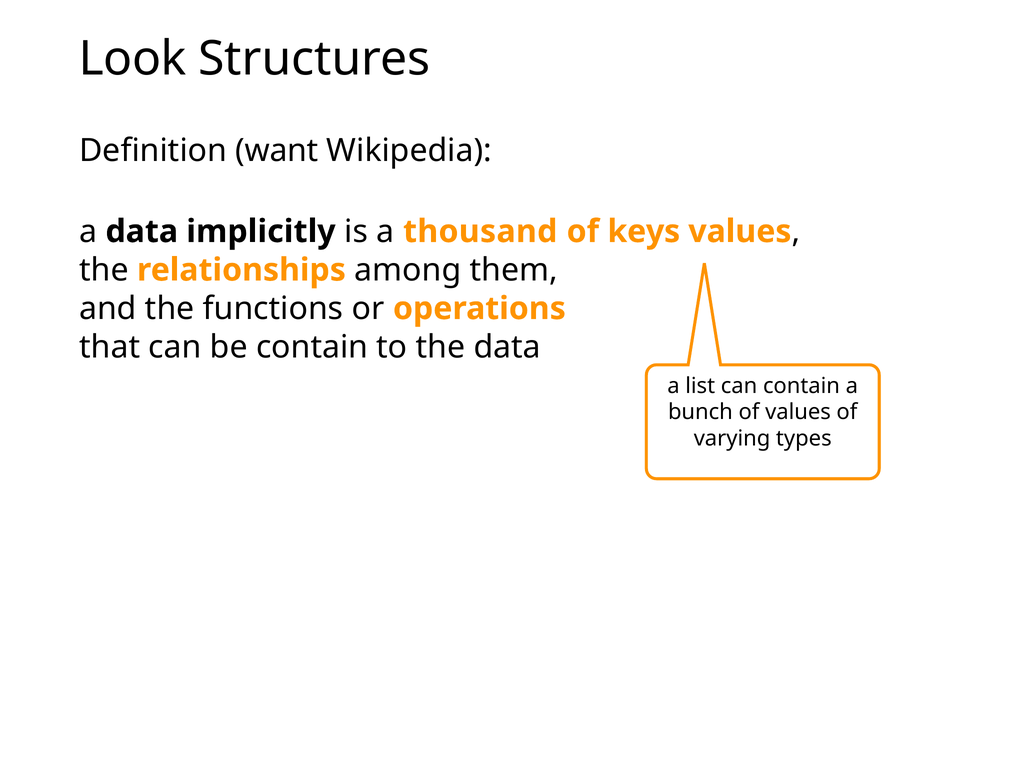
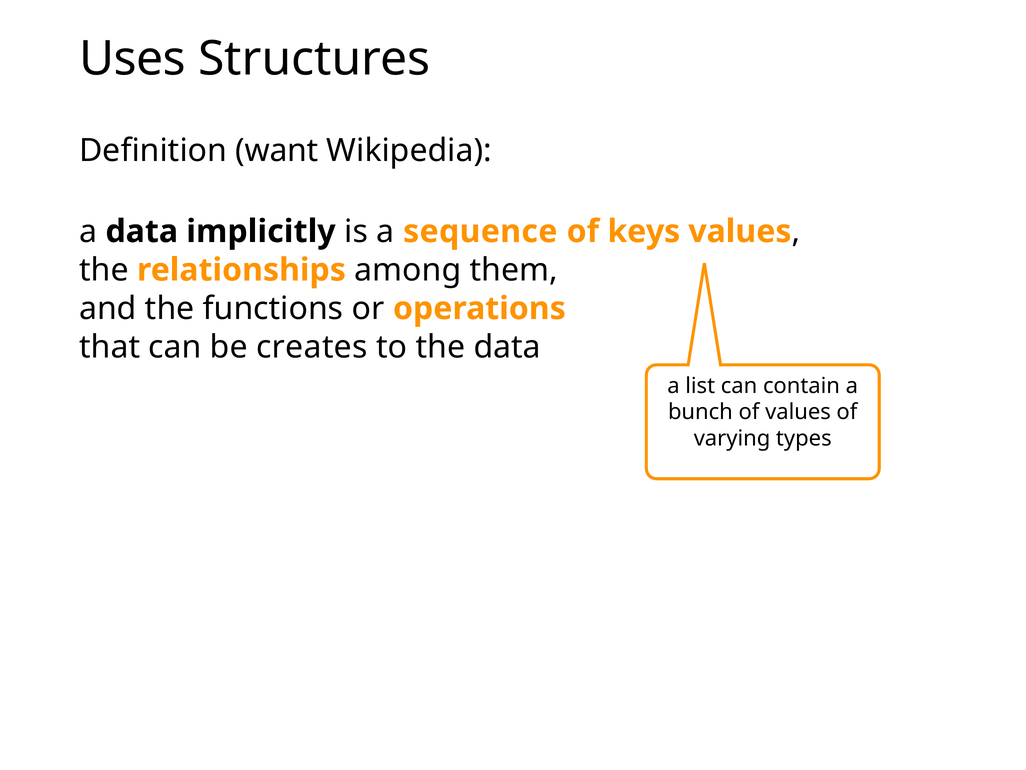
Look: Look -> Uses (133, 59)
thousand: thousand -> sequence (480, 231)
be contain: contain -> creates (312, 347)
